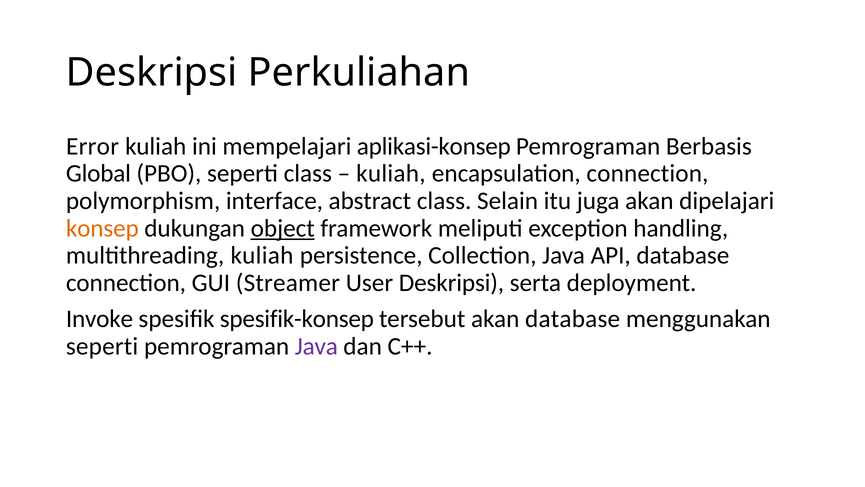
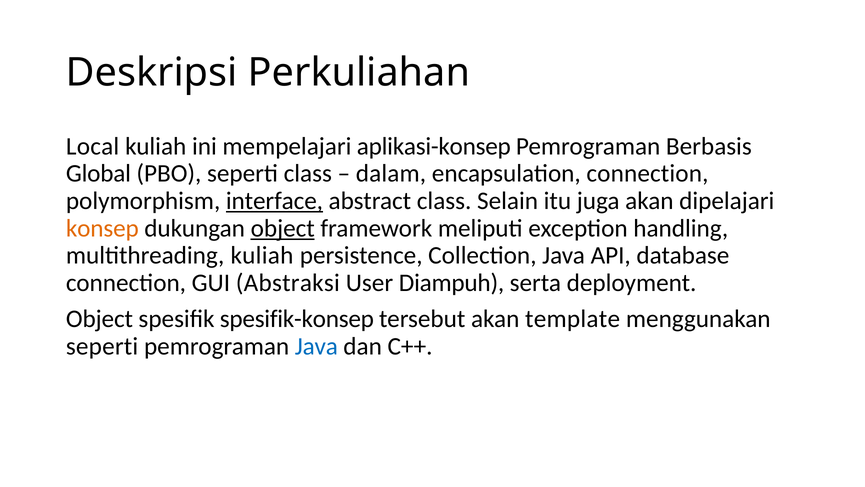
Error: Error -> Local (93, 146)
kuliah: kuliah -> dalam (391, 173)
interface underline: none -> present (274, 201)
Streamer: Streamer -> Abstraksi (288, 283)
User Deskripsi: Deskripsi -> Diampuh (452, 283)
Invoke: Invoke -> Object (99, 319)
akan database: database -> template (573, 319)
Java colour: purple -> blue (316, 346)
